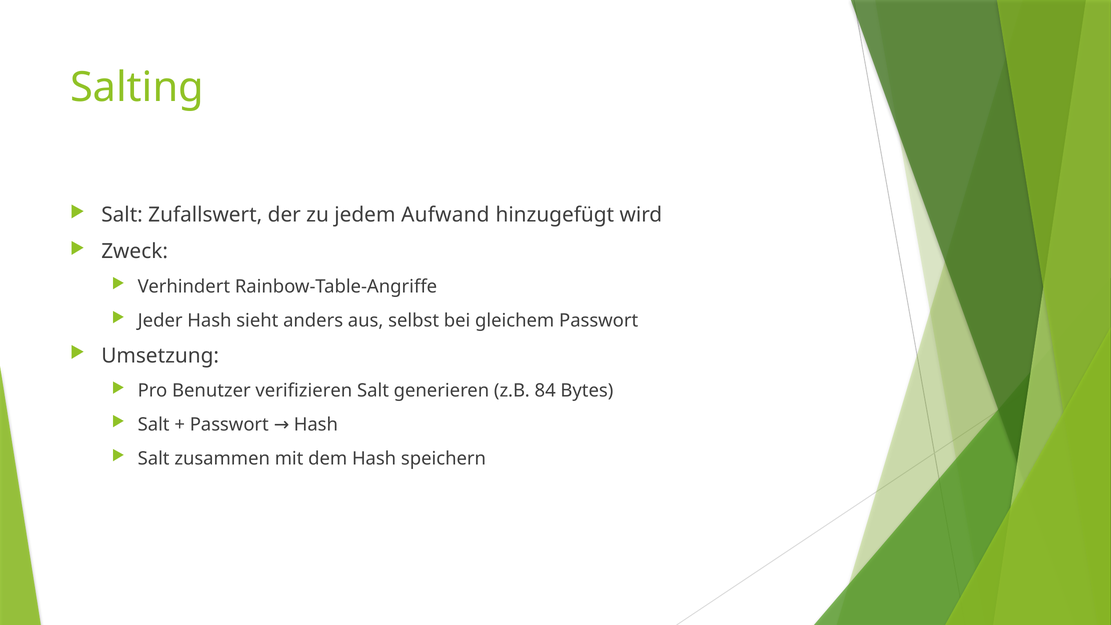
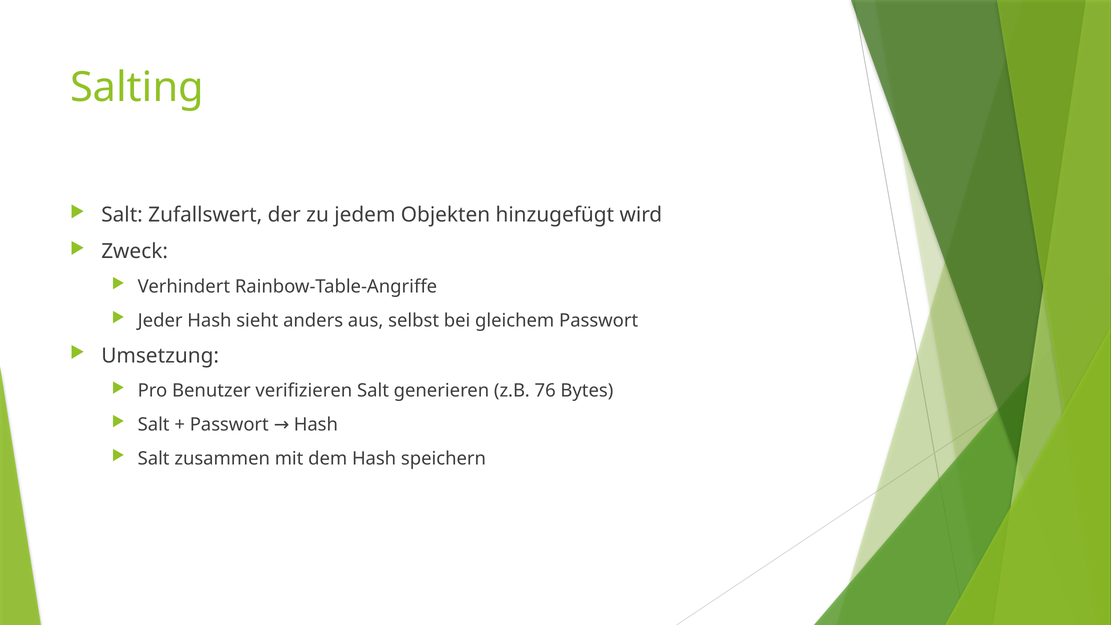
Aufwand: Aufwand -> Objekten (446, 215)
84: 84 -> 76 (545, 391)
